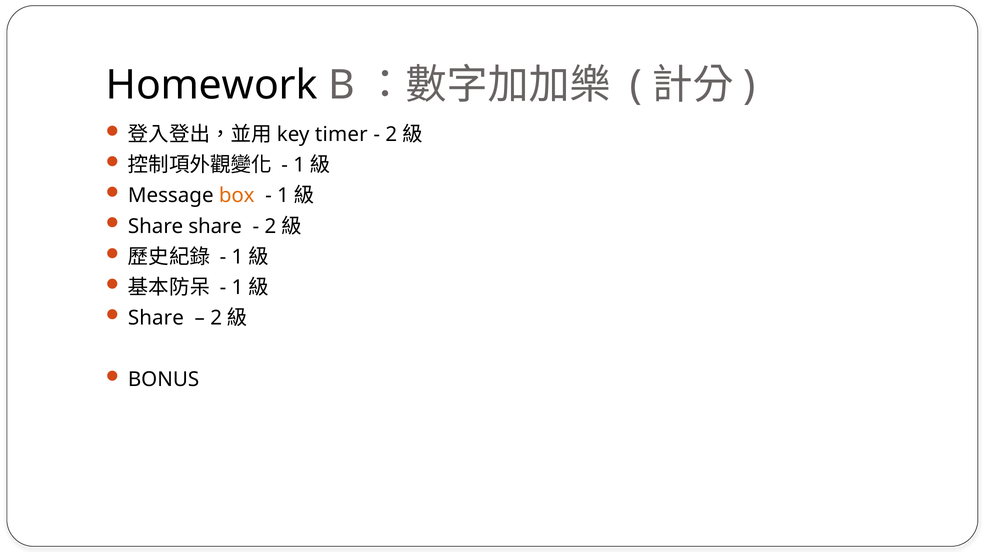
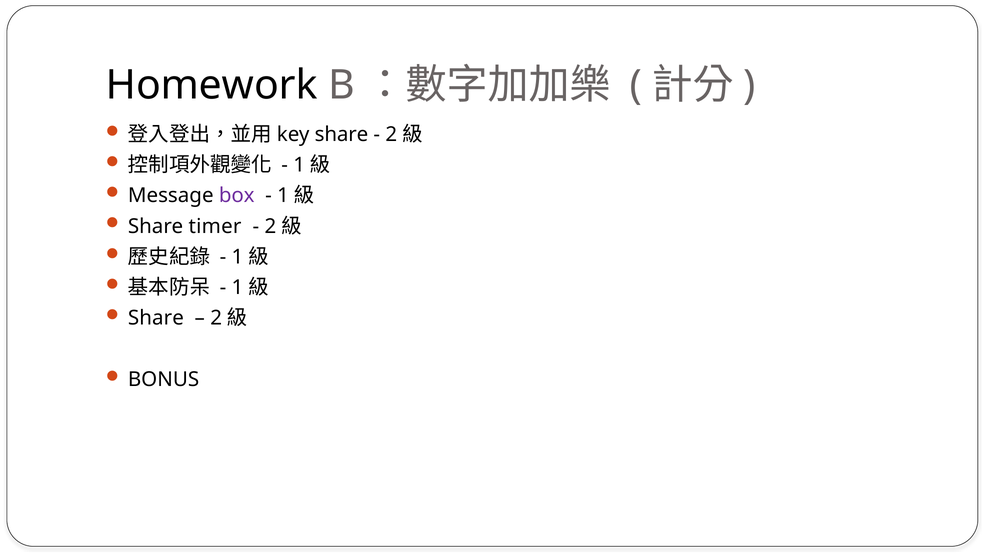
timer: timer -> share (341, 134)
box colour: orange -> purple (237, 196)
Share share: share -> timer (215, 226)
